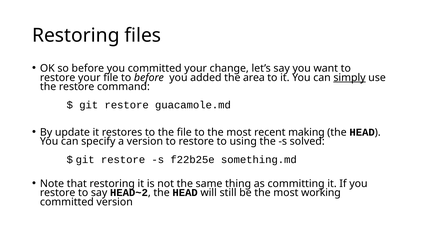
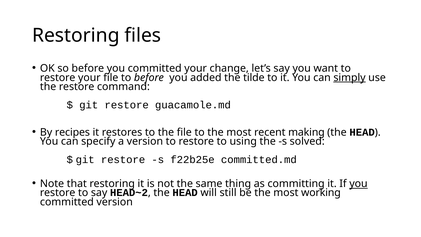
area: area -> tilde (254, 78)
update: update -> recipes (72, 132)
something.md: something.md -> committed.md (259, 160)
you underline: none -> present (358, 184)
